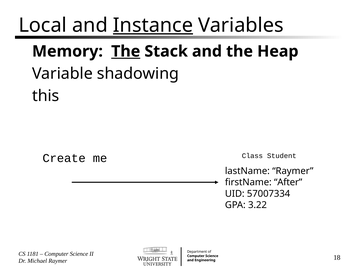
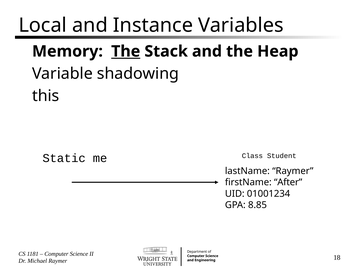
Instance underline: present -> none (153, 25)
Create: Create -> Static (64, 158)
57007334: 57007334 -> 01001234 (269, 194)
3.22: 3.22 -> 8.85 (257, 205)
